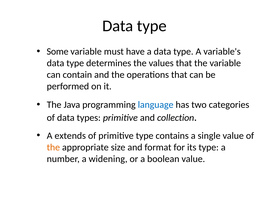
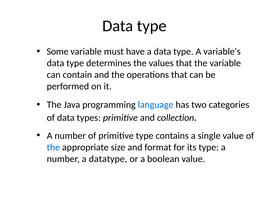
extends: extends -> number (70, 136)
the colour: orange -> blue (53, 148)
widening: widening -> datatype (108, 159)
